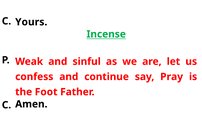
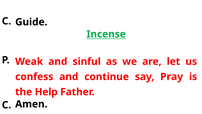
Yours: Yours -> Guide (31, 22)
Foot: Foot -> Help (46, 92)
